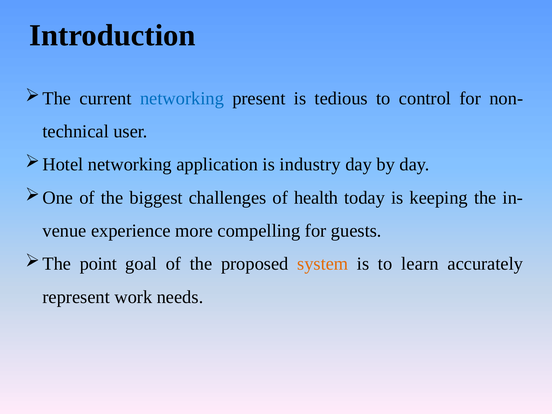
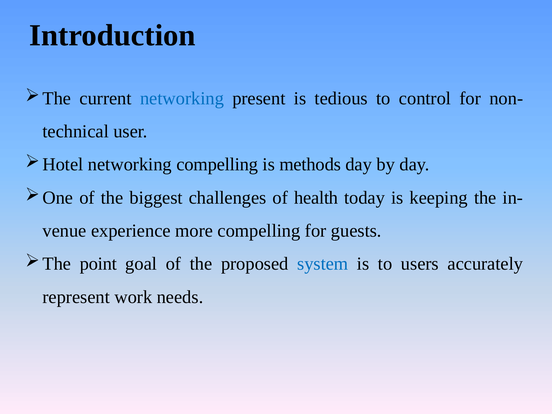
networking application: application -> compelling (217, 165)
industry: industry -> methods (310, 165)
system colour: orange -> blue (323, 264)
learn: learn -> users (420, 264)
